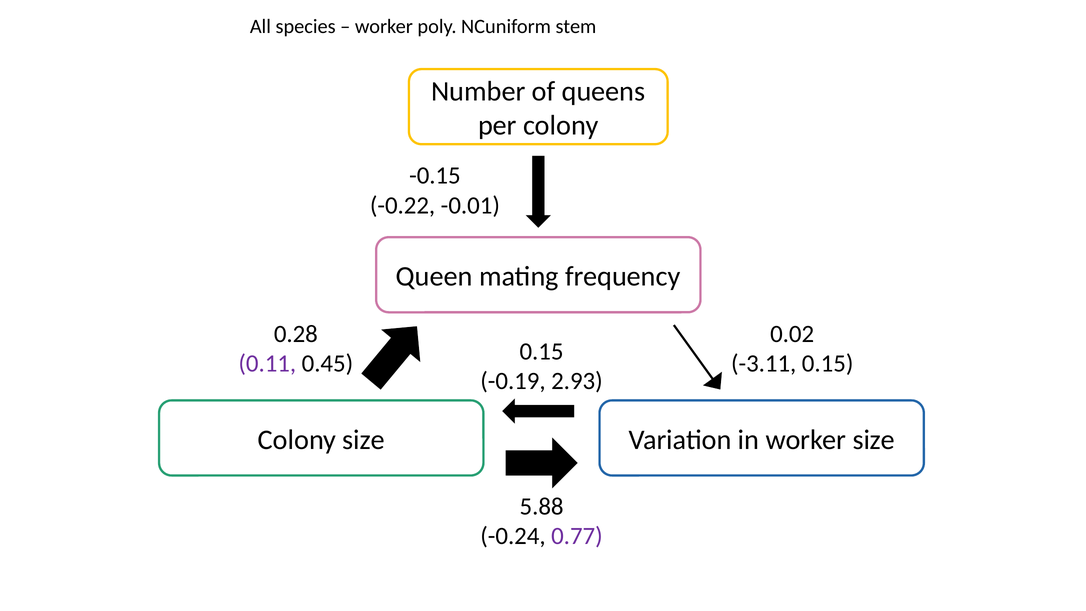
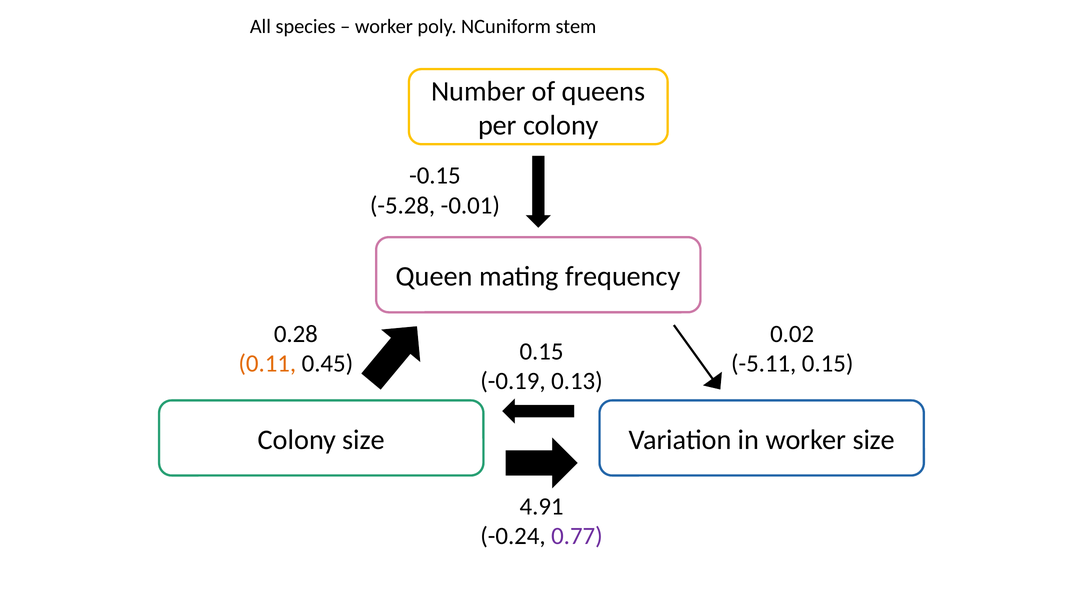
-0.22: -0.22 -> -5.28 (403, 205)
0.11 colour: purple -> orange (267, 364)
-3.11: -3.11 -> -5.11 (764, 364)
2.93: 2.93 -> 0.13 (577, 381)
5.88: 5.88 -> 4.91 (542, 506)
